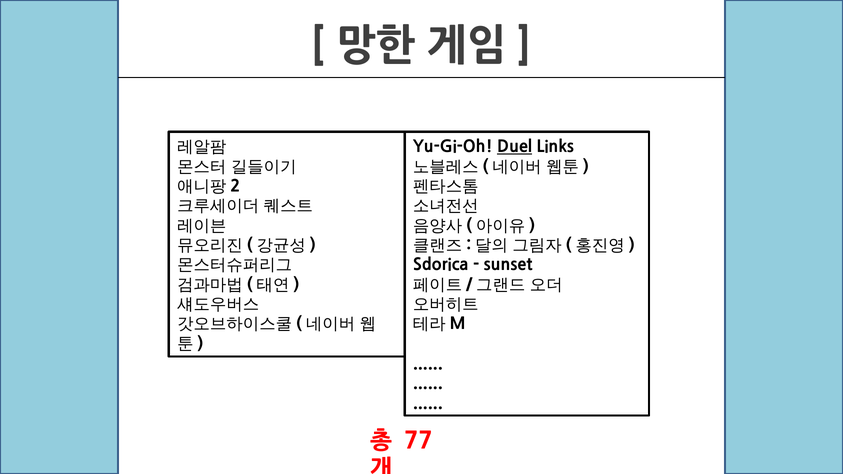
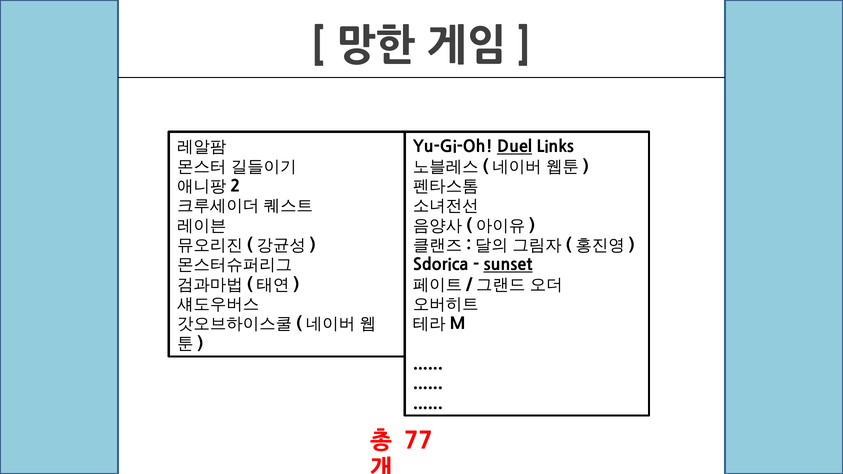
sunset underline: none -> present (508, 265)
